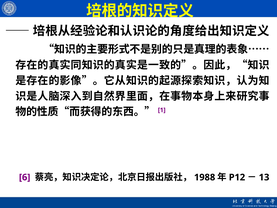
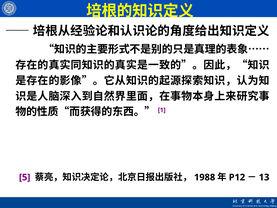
6: 6 -> 5 (25, 177)
